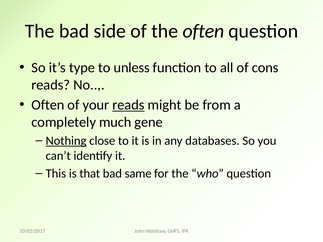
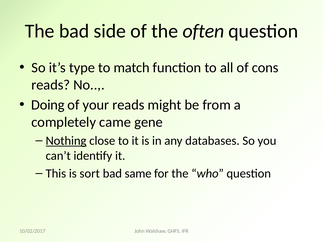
unless: unless -> match (132, 68)
Often: Often -> Doing (48, 105)
reads underline: present -> none (128, 105)
much: much -> came (115, 122)
that: that -> sort (90, 174)
